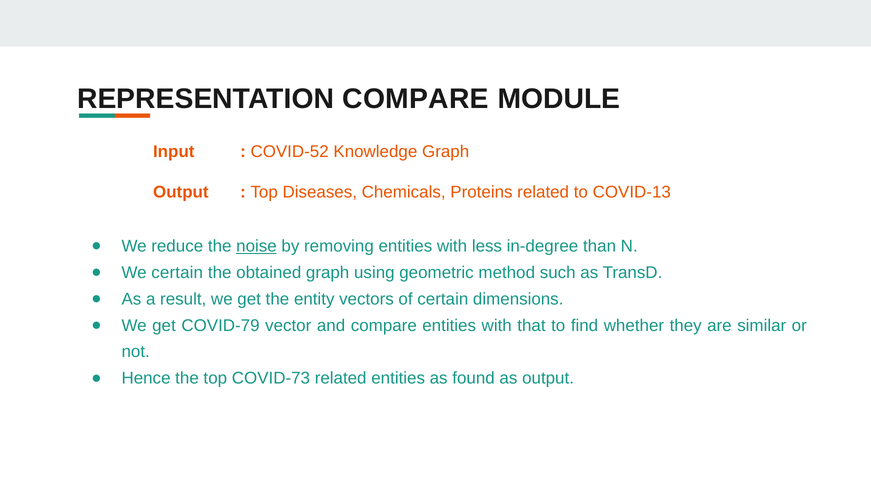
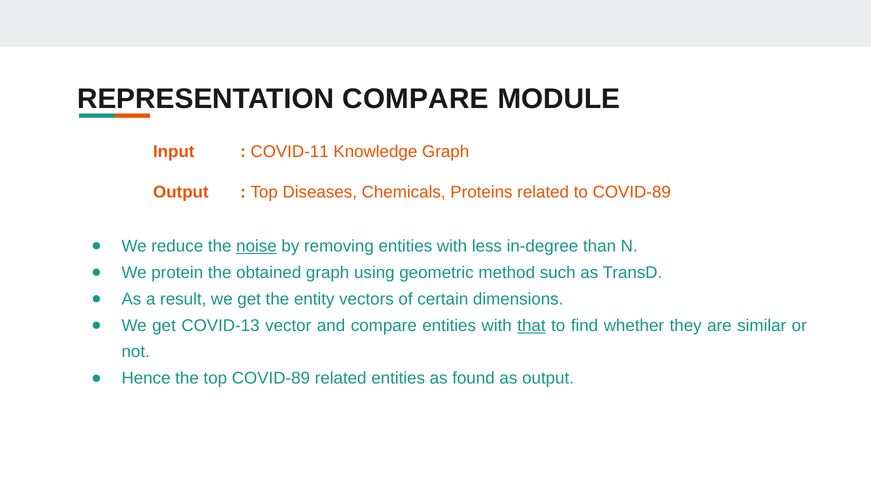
COVID-52: COVID-52 -> COVID-11 (290, 152)
to COVID-13: COVID-13 -> COVID-89 (632, 192)
We certain: certain -> protein (177, 273)
COVID-79: COVID-79 -> COVID-13 (220, 325)
that underline: none -> present (531, 325)
top COVID-73: COVID-73 -> COVID-89 (271, 378)
